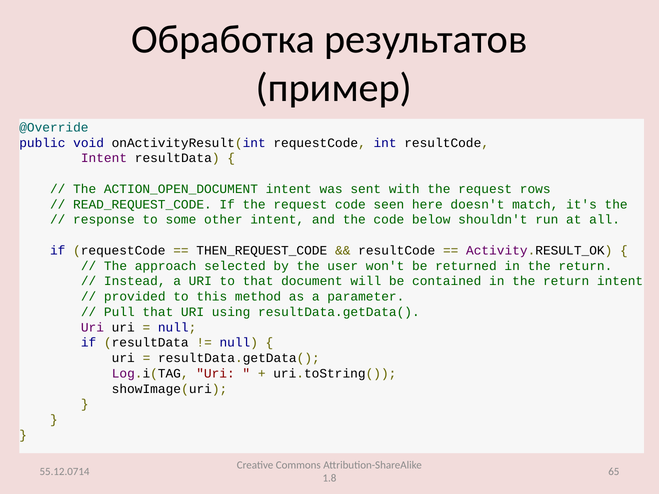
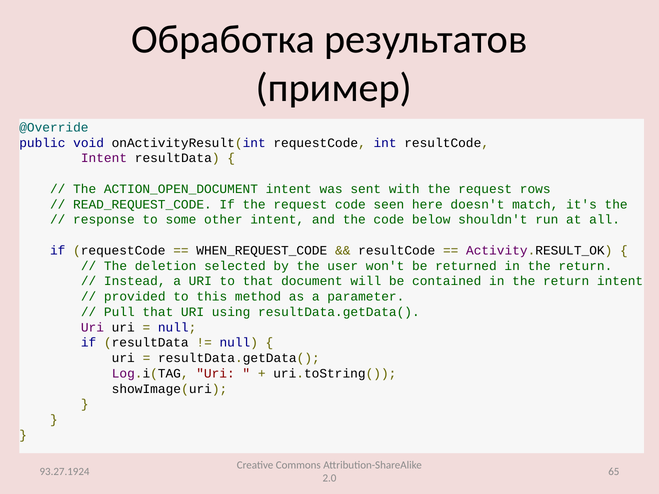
THEN_REQUEST_CODE: THEN_REQUEST_CODE -> WHEN_REQUEST_CODE (262, 251)
approach: approach -> deletion (166, 266)
55.12.0714: 55.12.0714 -> 93.27.1924 (65, 472)
1.8: 1.8 -> 2.0 (329, 479)
